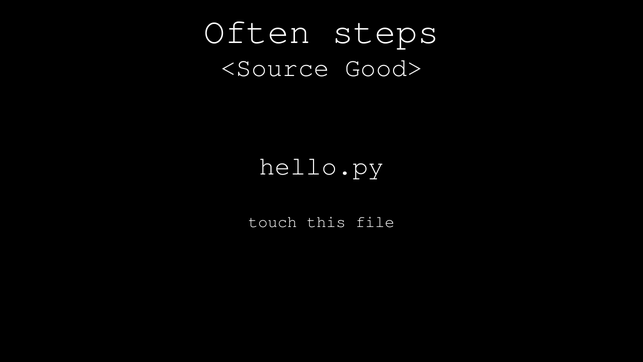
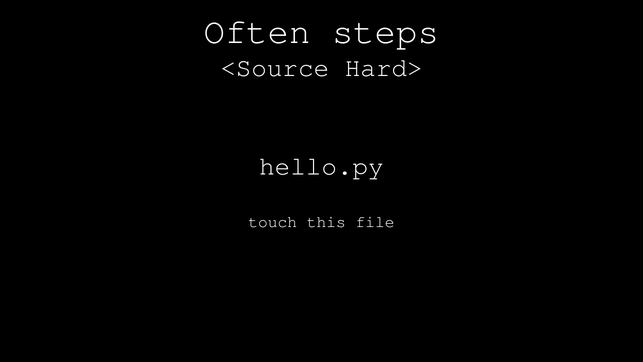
Good>: Good> -> Hard> (384, 68)
